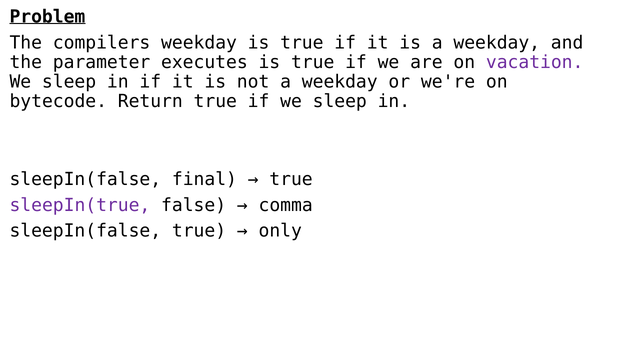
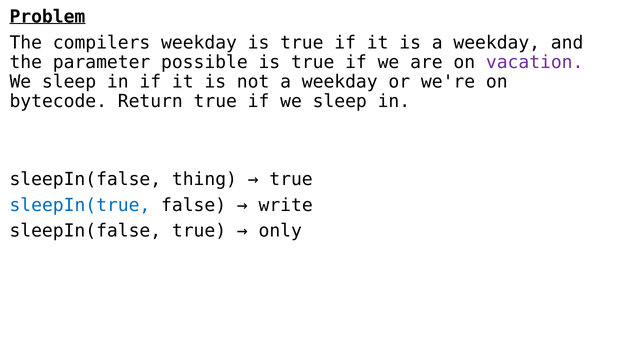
executes: executes -> possible (204, 62)
final: final -> thing (204, 179)
sleepIn(true colour: purple -> blue (80, 205)
comma: comma -> write (286, 205)
